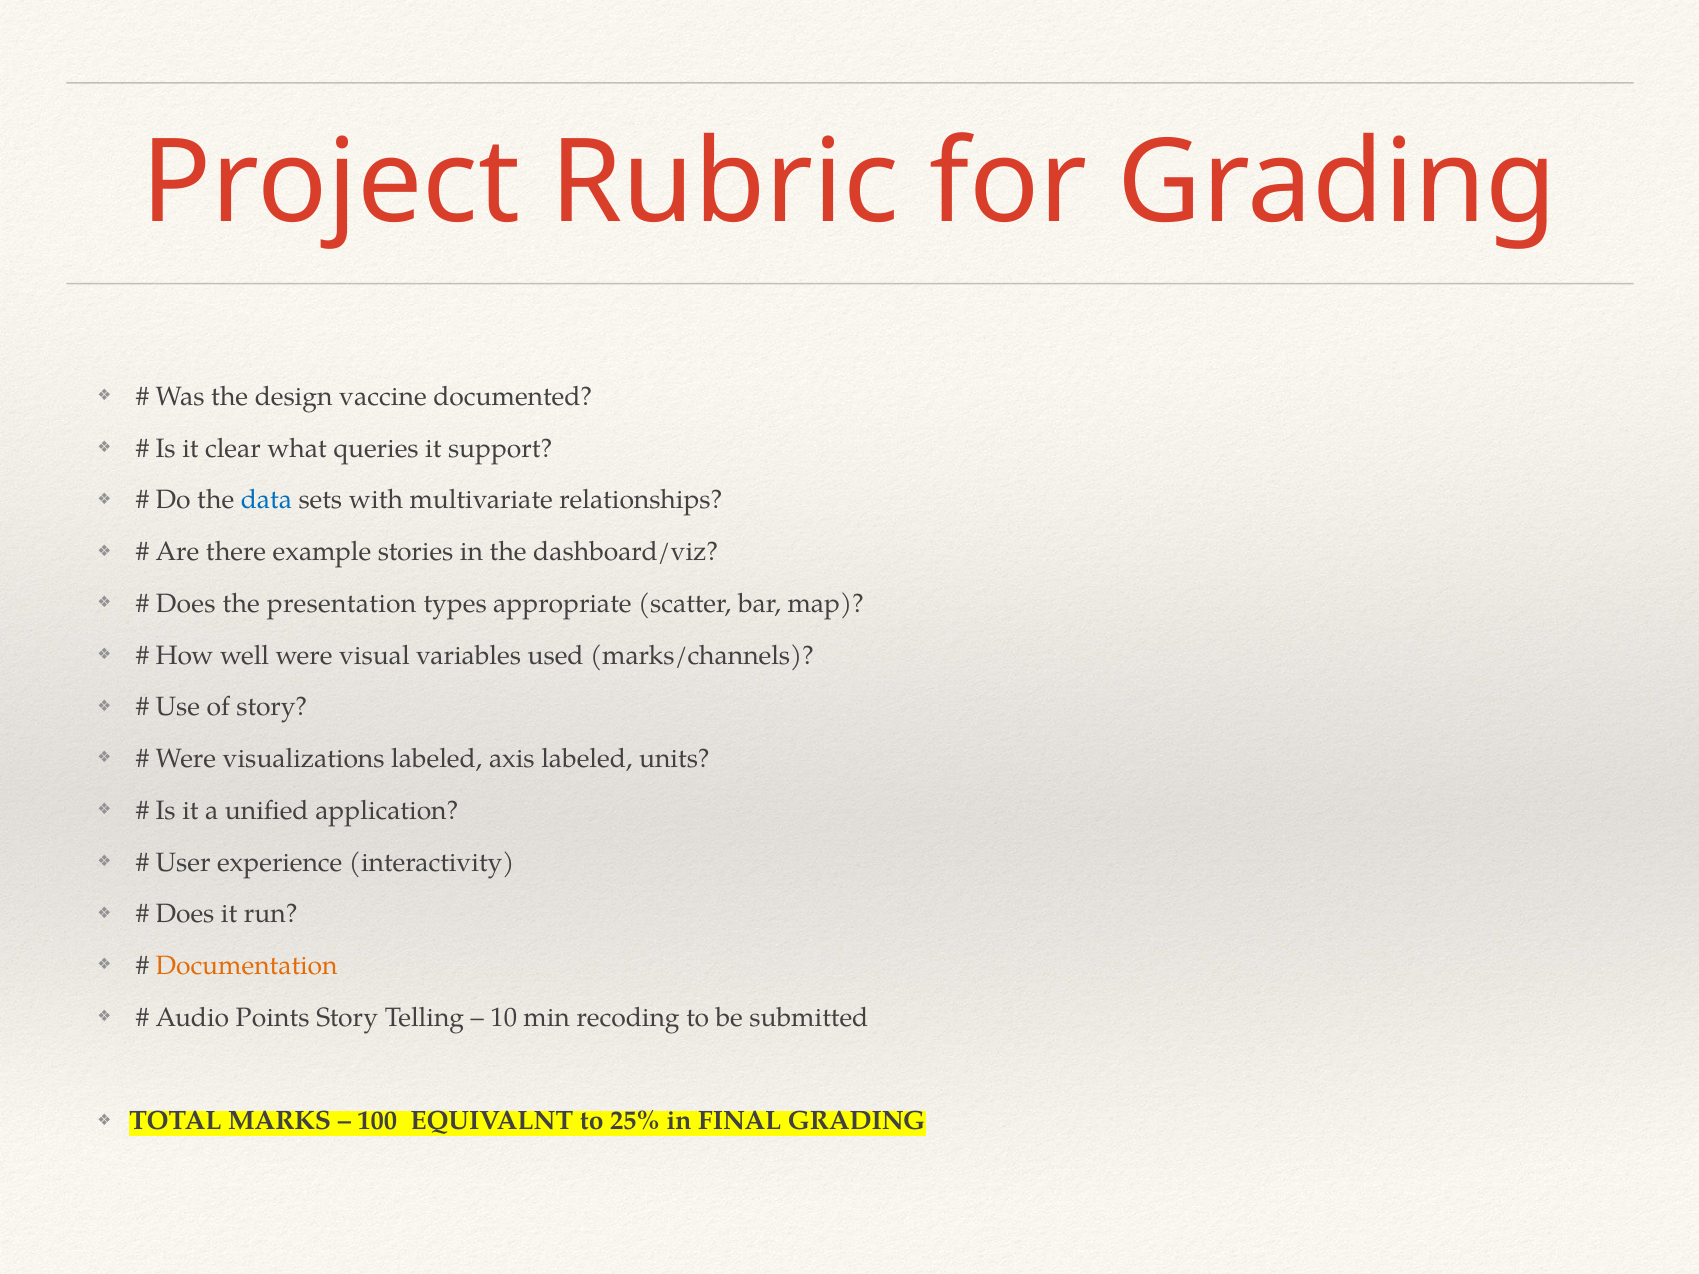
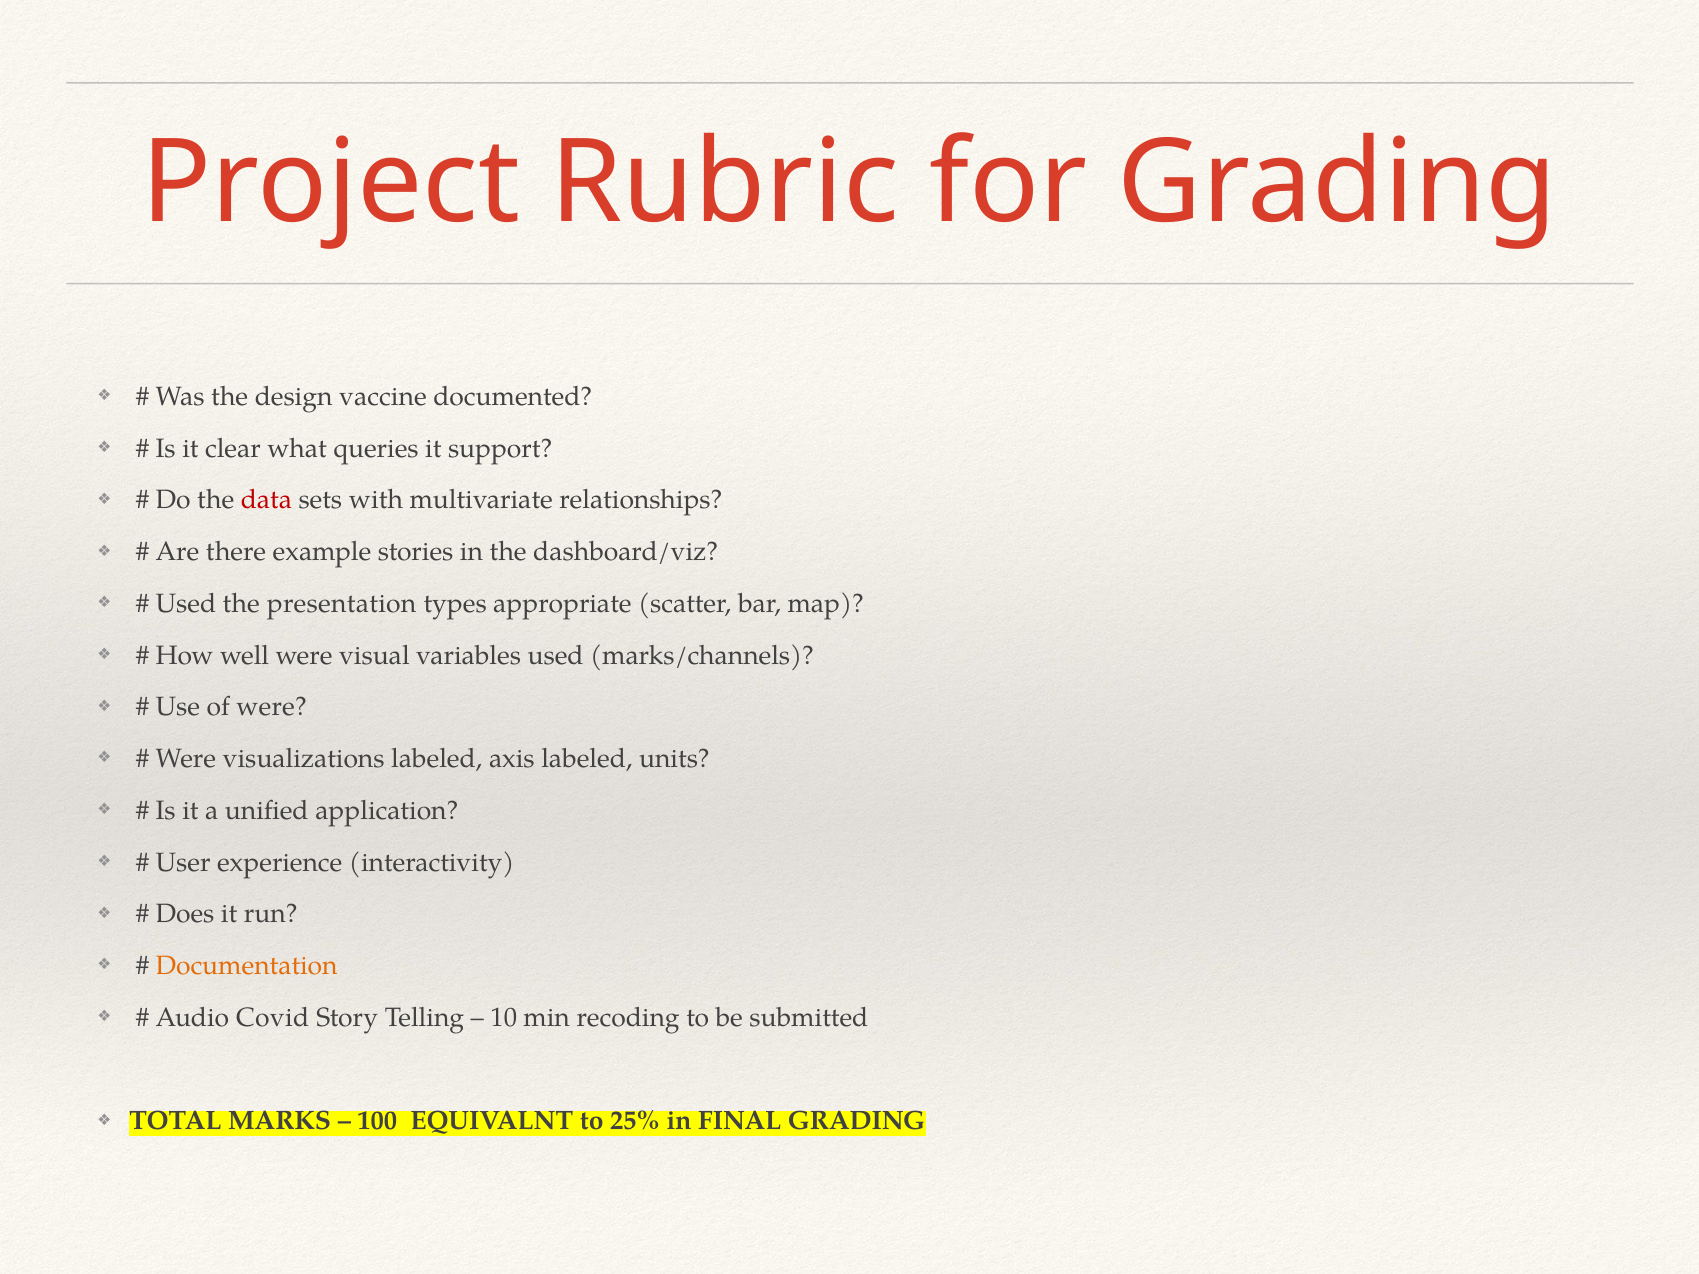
data colour: blue -> red (266, 500)
Does: Does -> Used (186, 604)
of story: story -> were (272, 707)
Points: Points -> Covid (273, 1018)
